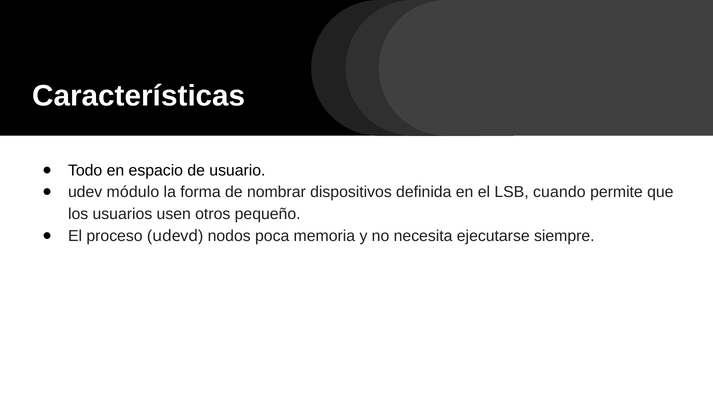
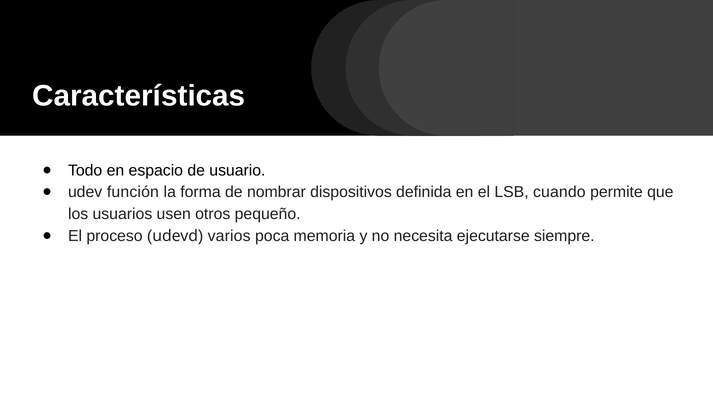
módulo: módulo -> función (133, 192)
nodos: nodos -> varios (229, 236)
